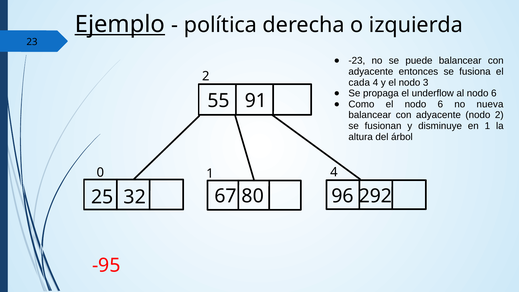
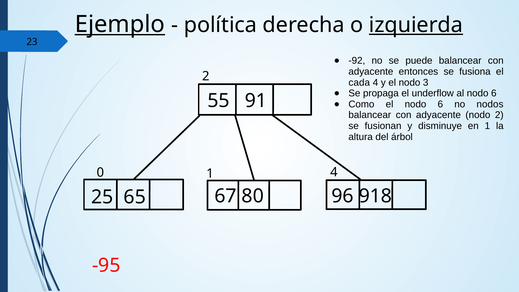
izquierda underline: none -> present (416, 25)
-23: -23 -> -92 (357, 61)
nueva: nueva -> nodos (490, 104)
292: 292 -> 918 (375, 196)
32: 32 -> 65 (135, 197)
